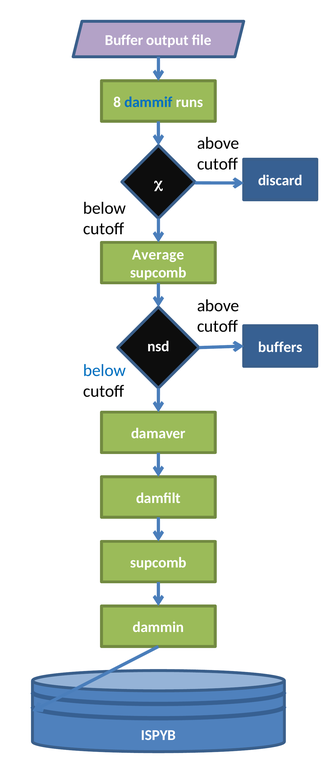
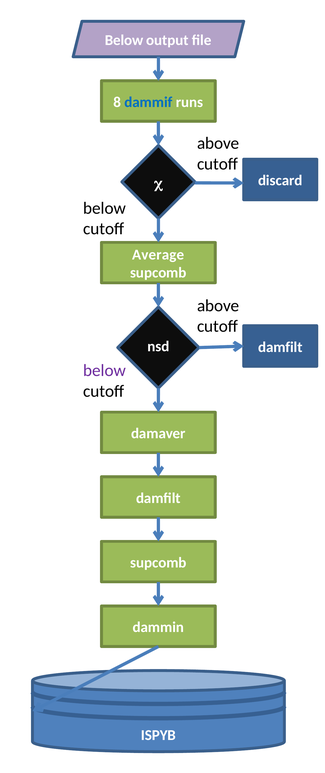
Buffer: Buffer -> Below (124, 40)
nsd buffers: buffers -> damfilt (280, 348)
below colour: blue -> purple (105, 371)
